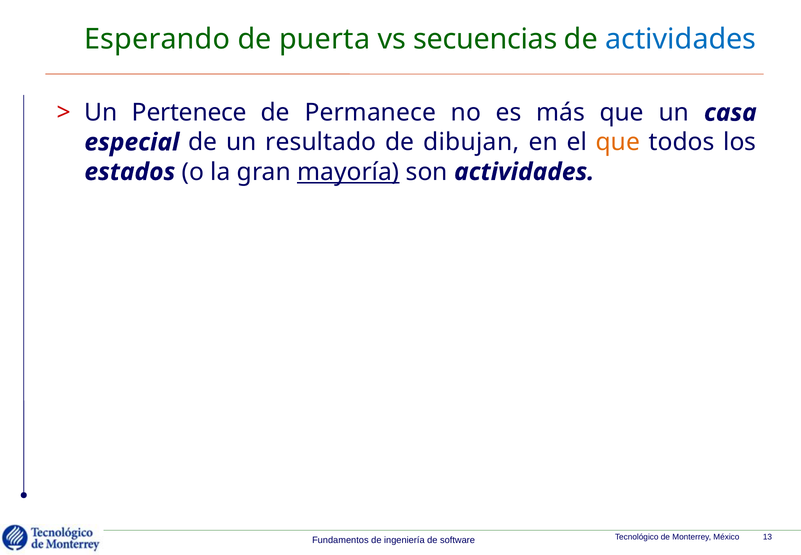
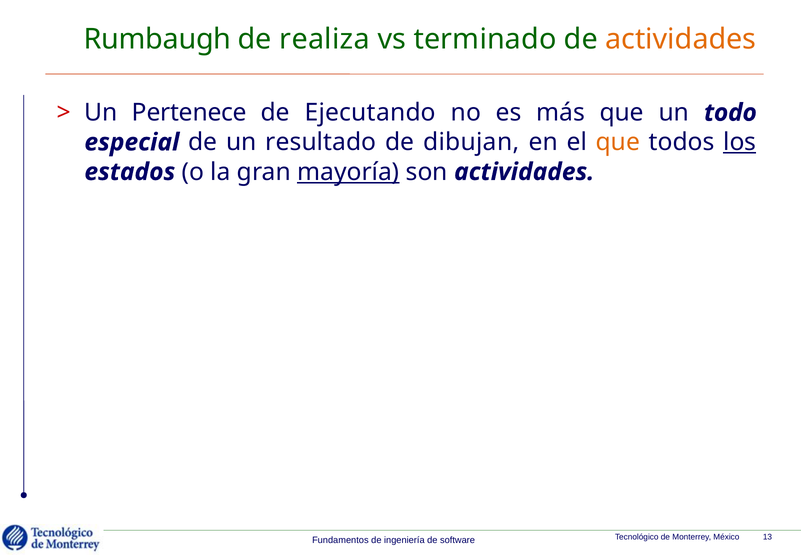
Esperando: Esperando -> Rumbaugh (157, 39)
puerta: puerta -> realiza (325, 39)
secuencias: secuencias -> terminado (485, 39)
actividades colour: blue -> orange (681, 39)
Permanece: Permanece -> Ejecutando (370, 113)
casa: casa -> todo (730, 113)
los underline: none -> present (740, 142)
